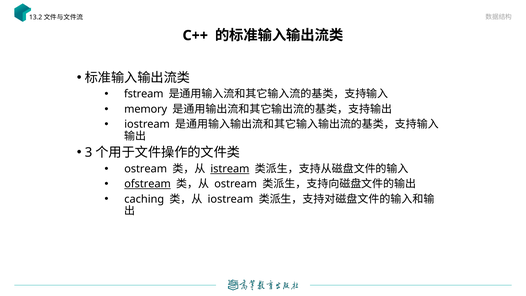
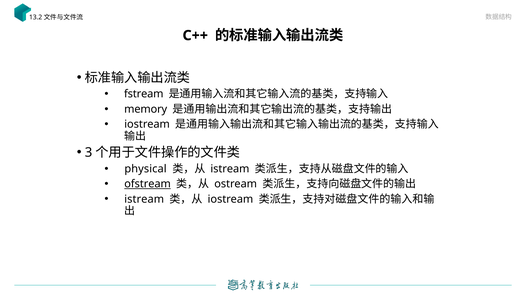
ostream: ostream -> physical (146, 169)
istream underline: present -> none (230, 169)
caching: caching -> istream (144, 199)
